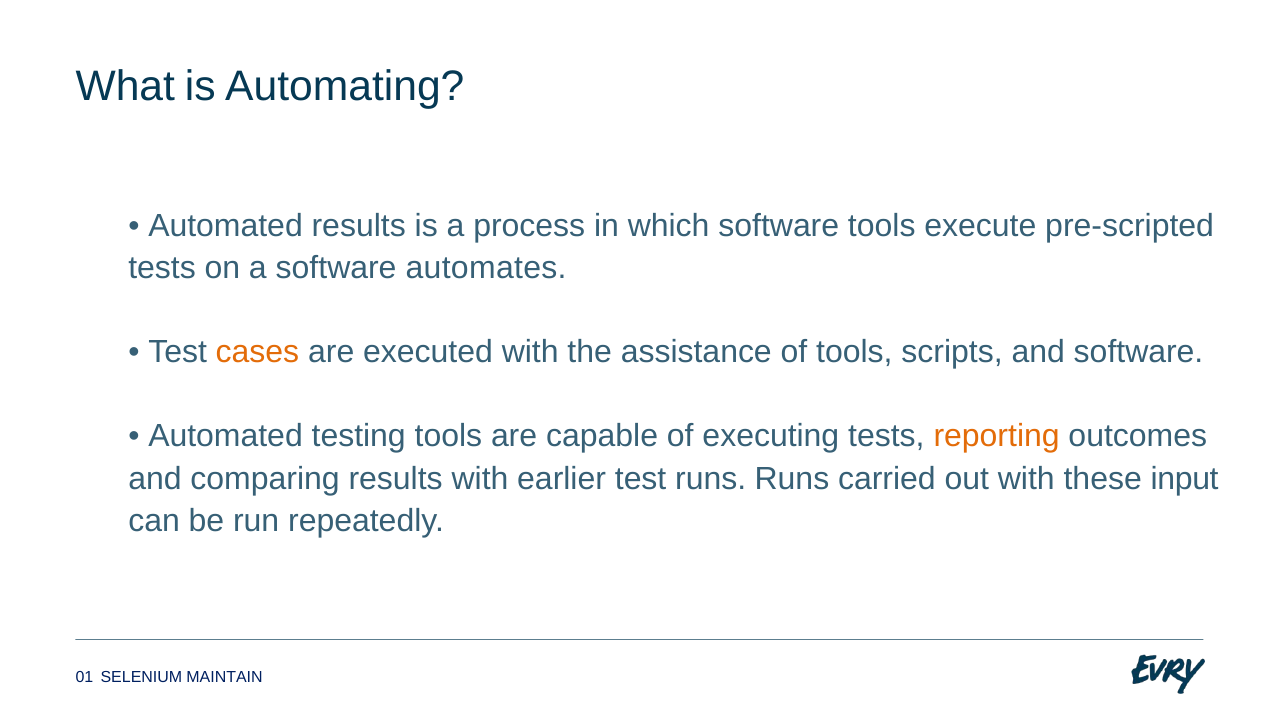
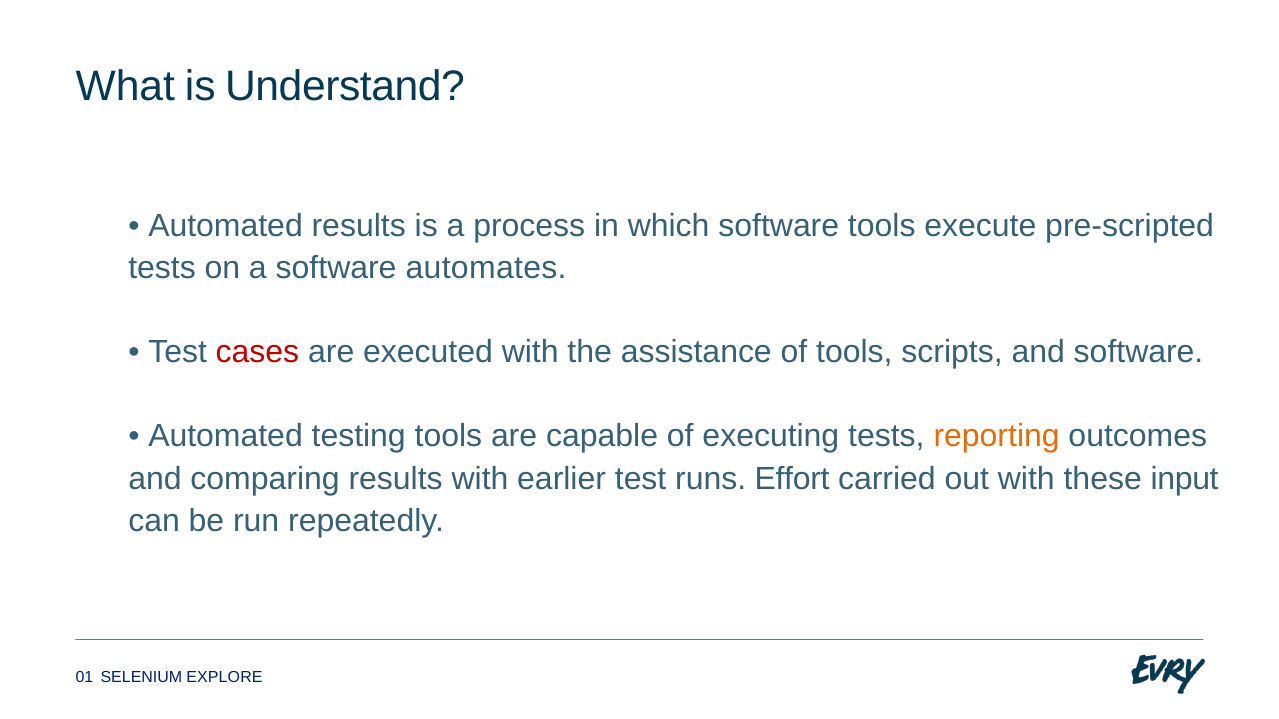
Automating: Automating -> Understand (345, 87)
cases colour: orange -> red (257, 352)
runs Runs: Runs -> Effort (792, 479)
MAINTAIN: MAINTAIN -> EXPLORE (225, 677)
